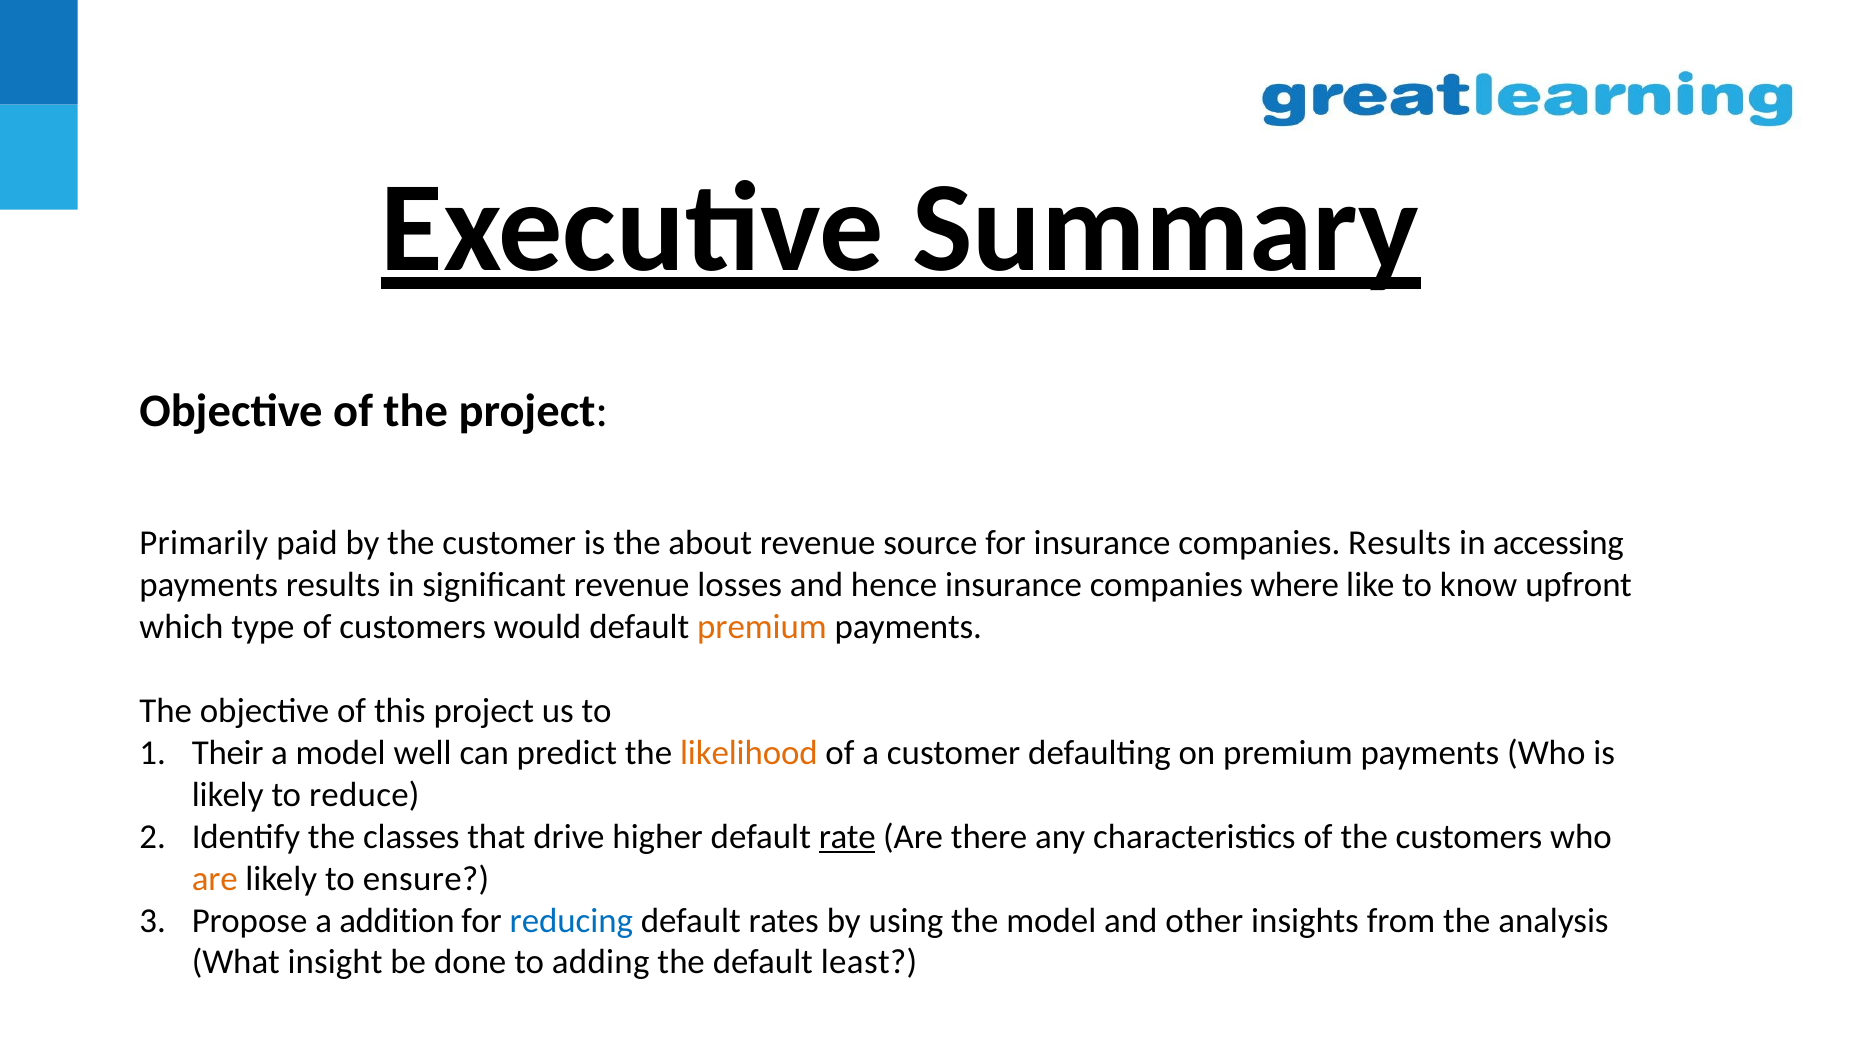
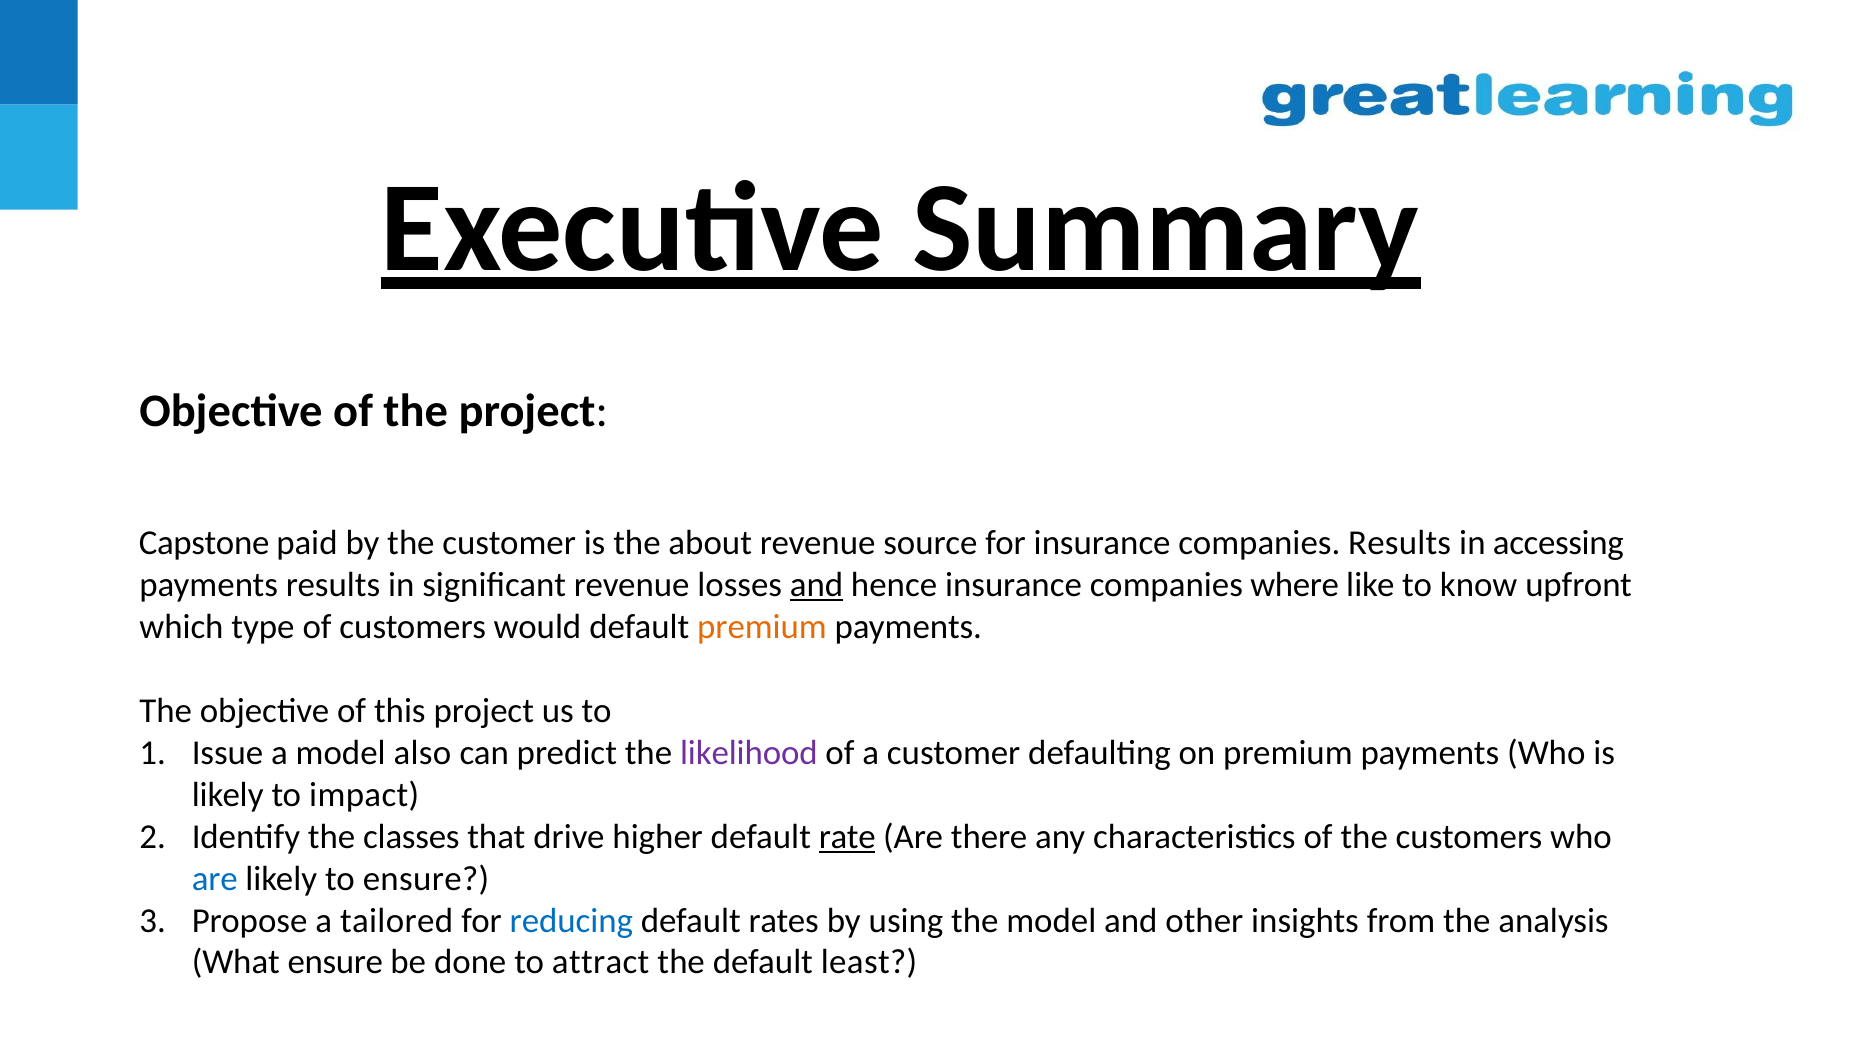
Primarily: Primarily -> Capstone (204, 543)
and underline: none -> present (817, 585)
Their: Their -> Issue (228, 752)
well: well -> also (422, 752)
likelihood colour: orange -> purple (749, 752)
reduce: reduce -> impact (364, 794)
are colour: orange -> blue (215, 878)
addition: addition -> tailored (397, 920)
What insight: insight -> ensure (335, 962)
adding: adding -> attract (601, 962)
